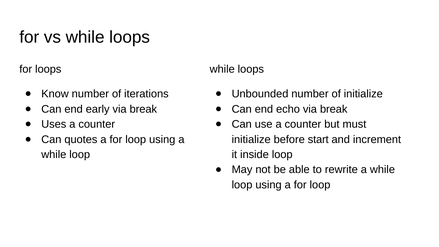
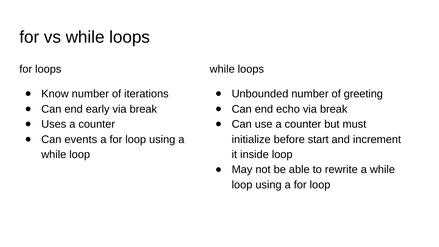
of initialize: initialize -> greeting (363, 94)
quotes: quotes -> events (81, 139)
